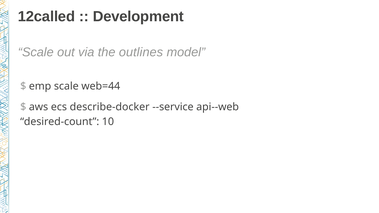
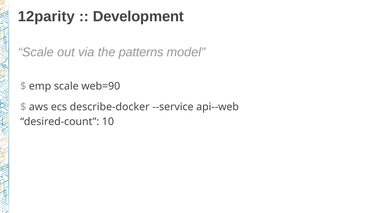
12called: 12called -> 12parity (46, 17)
outlines: outlines -> patterns (141, 52)
web=44: web=44 -> web=90 (101, 86)
